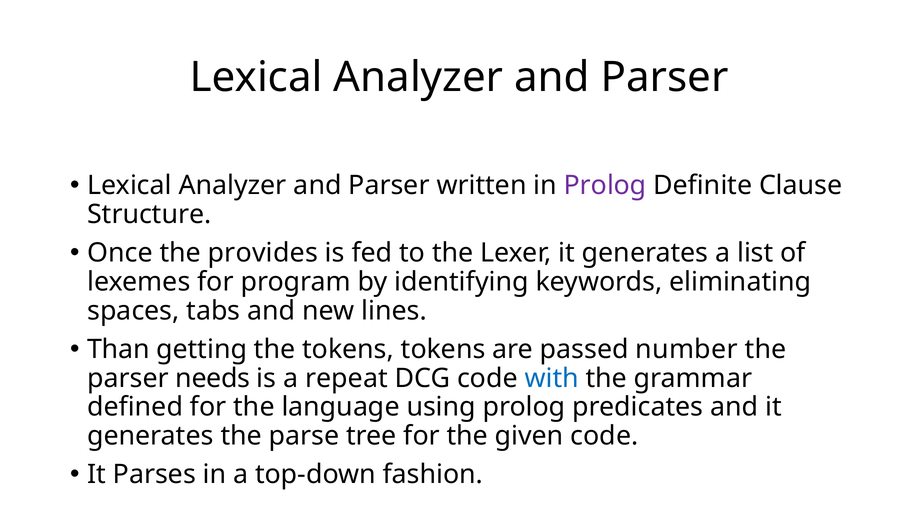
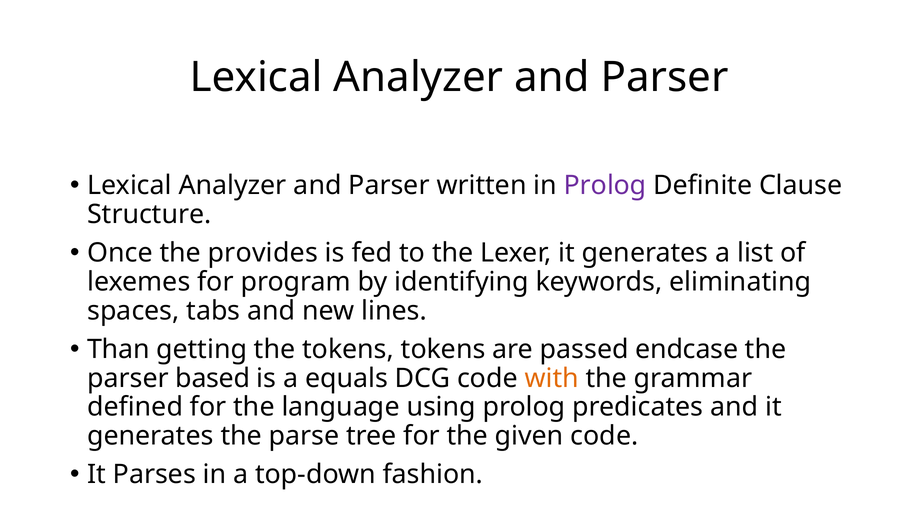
number: number -> endcase (687, 349)
needs: needs -> based (213, 378)
repeat: repeat -> equals (347, 378)
with colour: blue -> orange (552, 378)
